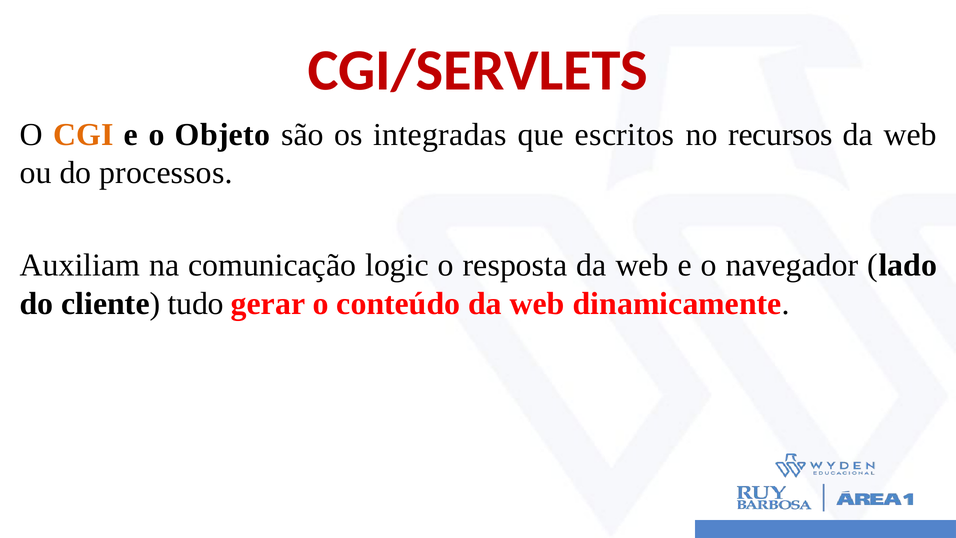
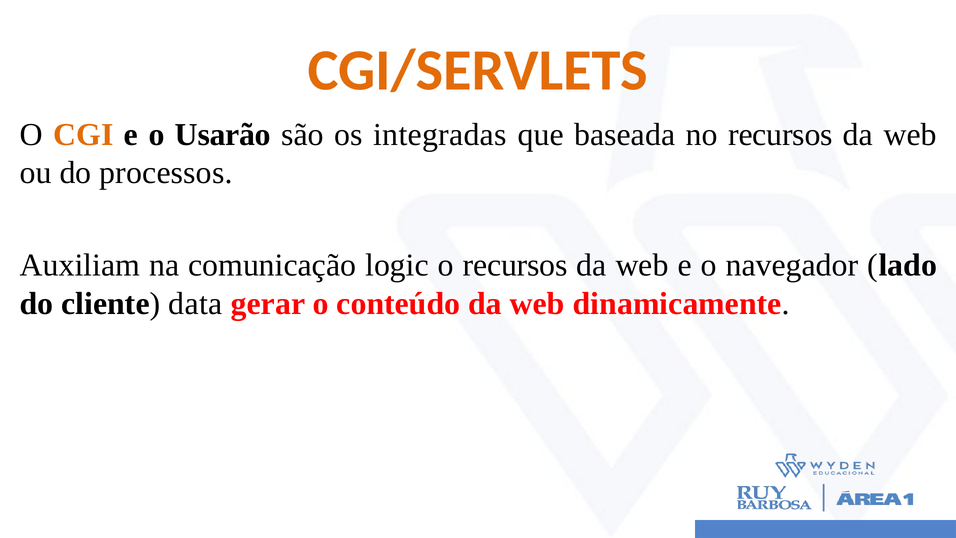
CGI/SERVLETS colour: red -> orange (478, 70)
Objeto: Objeto -> Usarão (223, 135)
escritos: escritos -> baseada (625, 135)
o resposta: resposta -> recursos (515, 265)
tudo: tudo -> data (195, 303)
